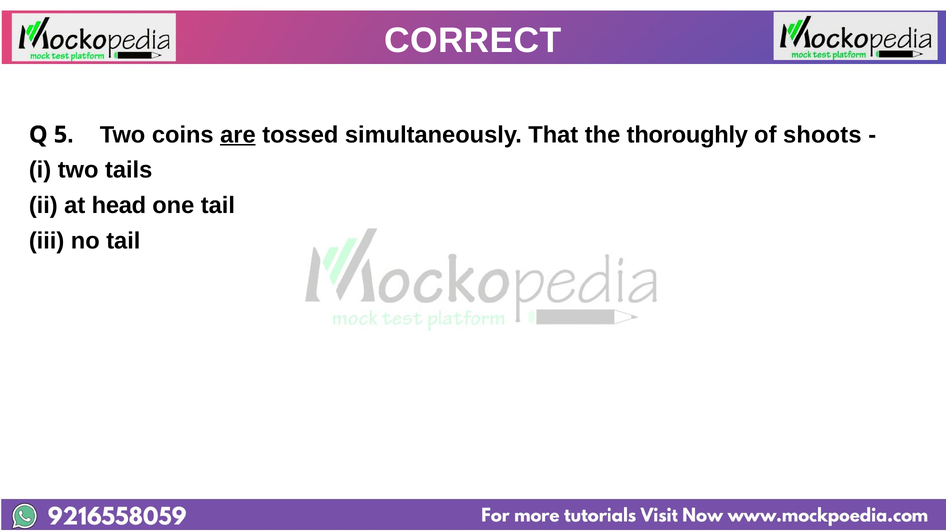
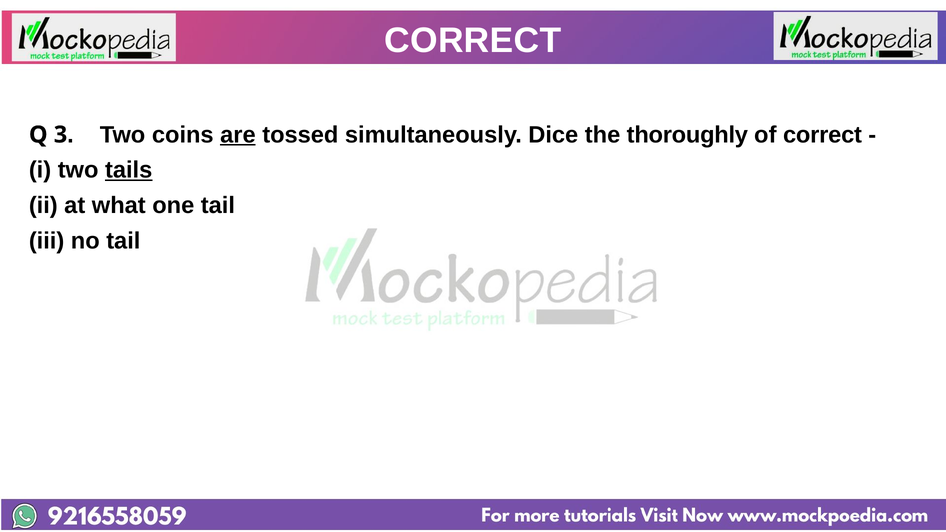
5: 5 -> 3 (61, 135)
That: That -> Dice (553, 135)
of shoots: shoots -> correct (823, 135)
tails underline: none -> present (129, 170)
head: head -> what (119, 206)
